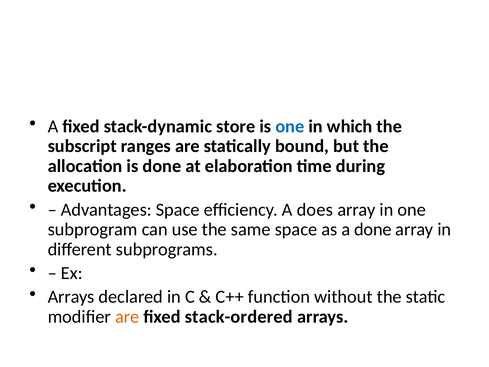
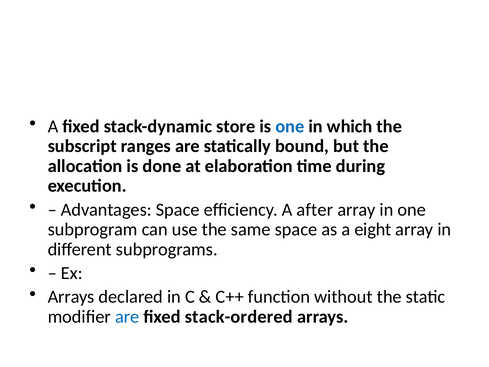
does: does -> after (315, 209)
a done: done -> eight (373, 229)
are colour: orange -> blue (127, 316)
